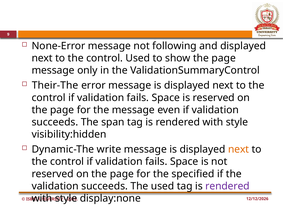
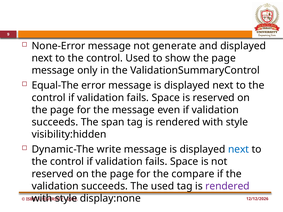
following: following -> generate (174, 46)
Their-The: Their-The -> Equal-The (55, 86)
next colour: orange -> blue (239, 150)
specified: specified -> compare (193, 174)
